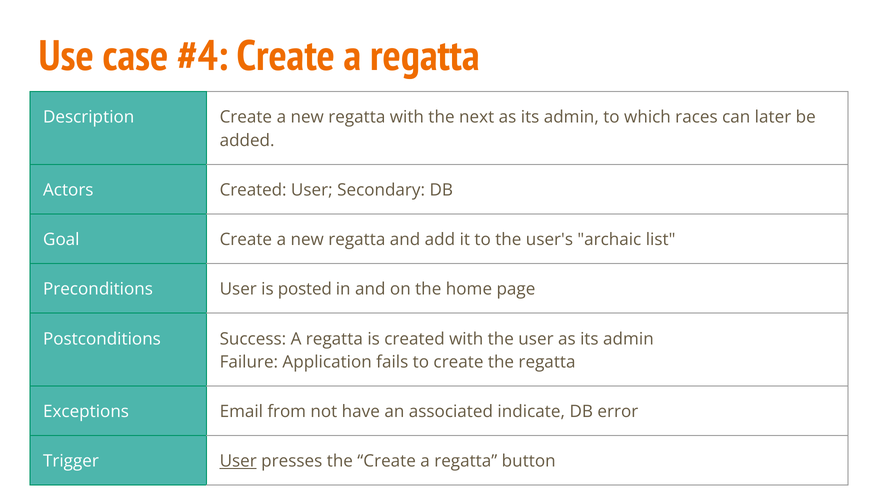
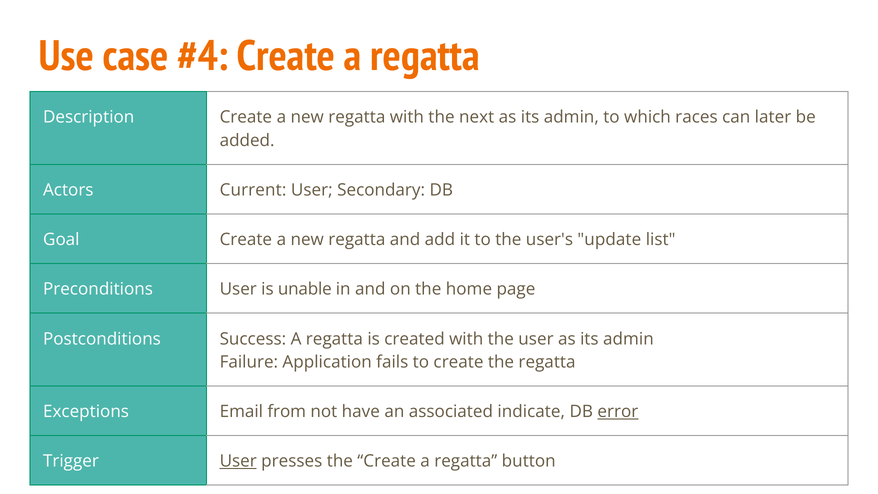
Actors Created: Created -> Current (253, 190)
archaic: archaic -> update (609, 240)
posted: posted -> unable (305, 289)
error underline: none -> present (618, 412)
